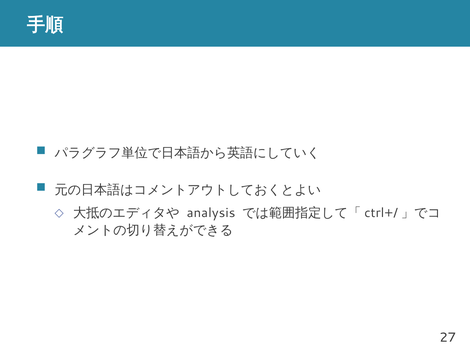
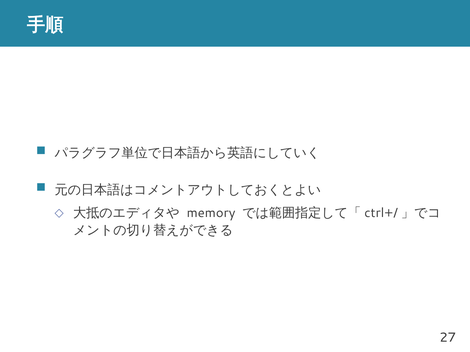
analysis: analysis -> memory (211, 213)
